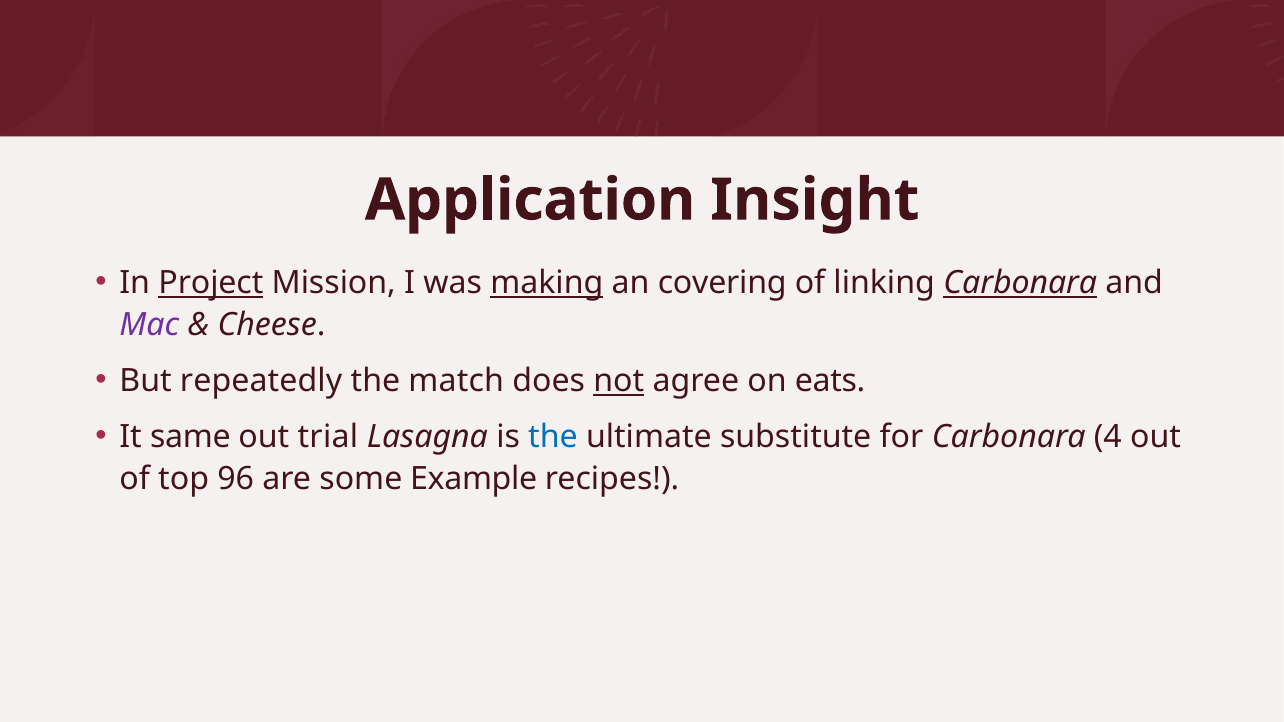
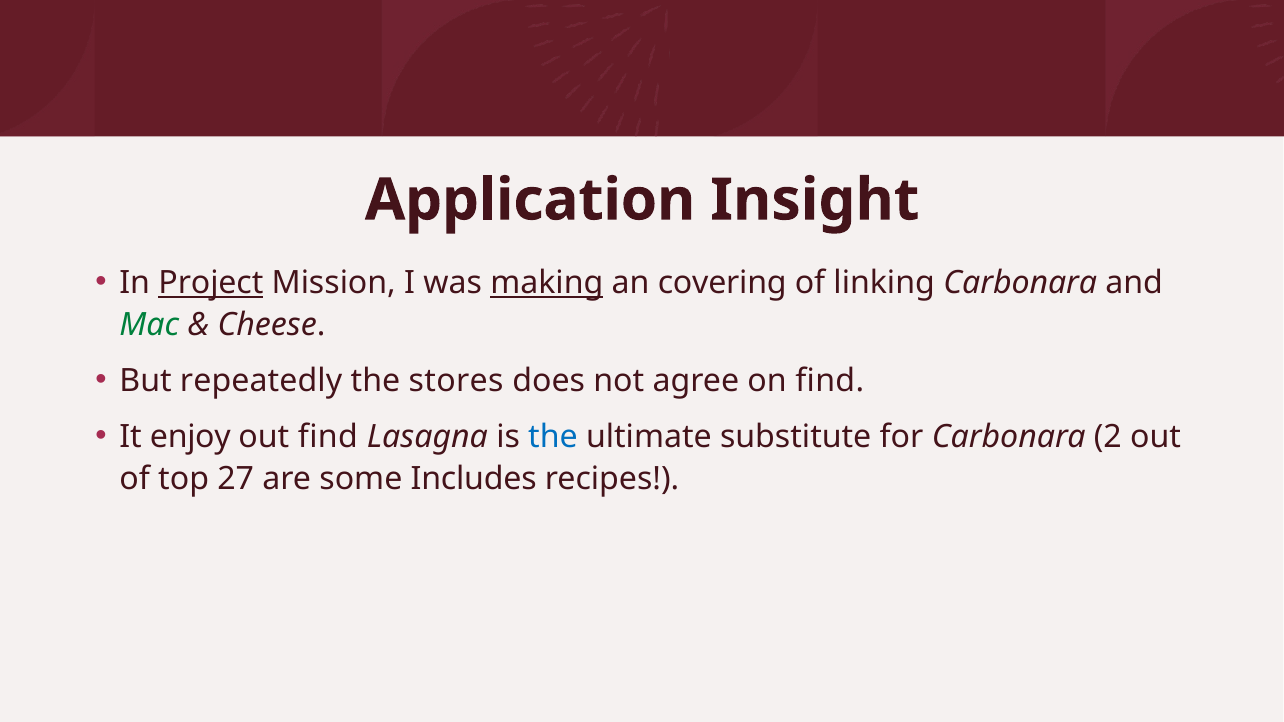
Carbonara underline: present -> none (1020, 283)
Mac colour: purple -> green (149, 325)
match: match -> stores (456, 381)
not underline: present -> none (619, 381)
on eats: eats -> find (830, 381)
same: same -> enjoy (190, 437)
out trial: trial -> find (328, 437)
4: 4 -> 2 (1108, 437)
96: 96 -> 27 (236, 479)
Example: Example -> Includes (474, 479)
